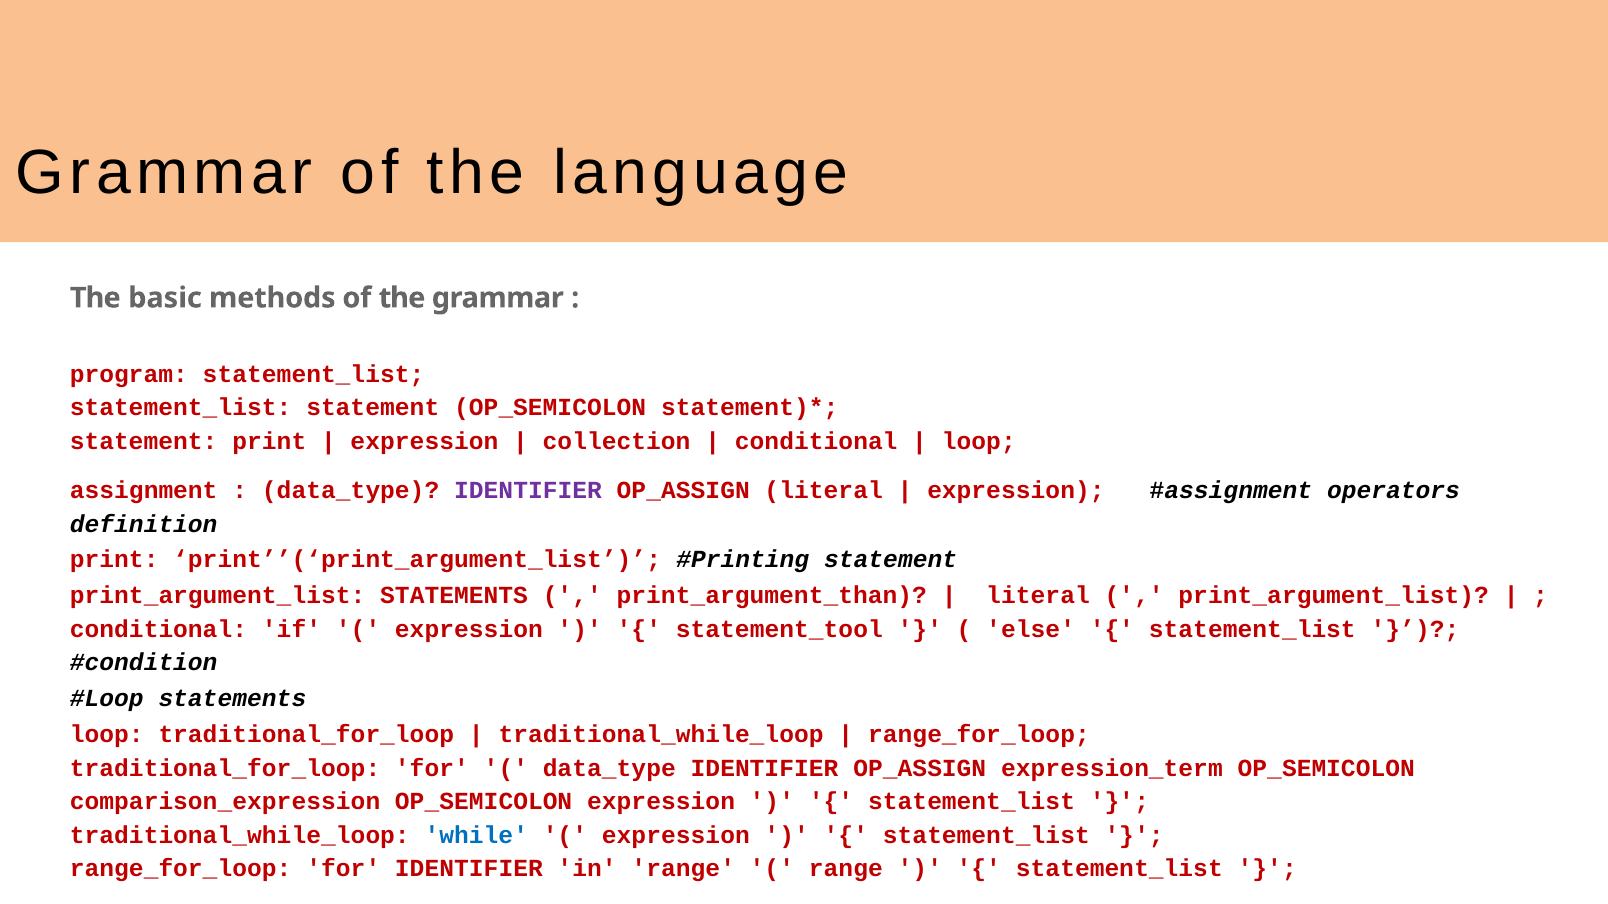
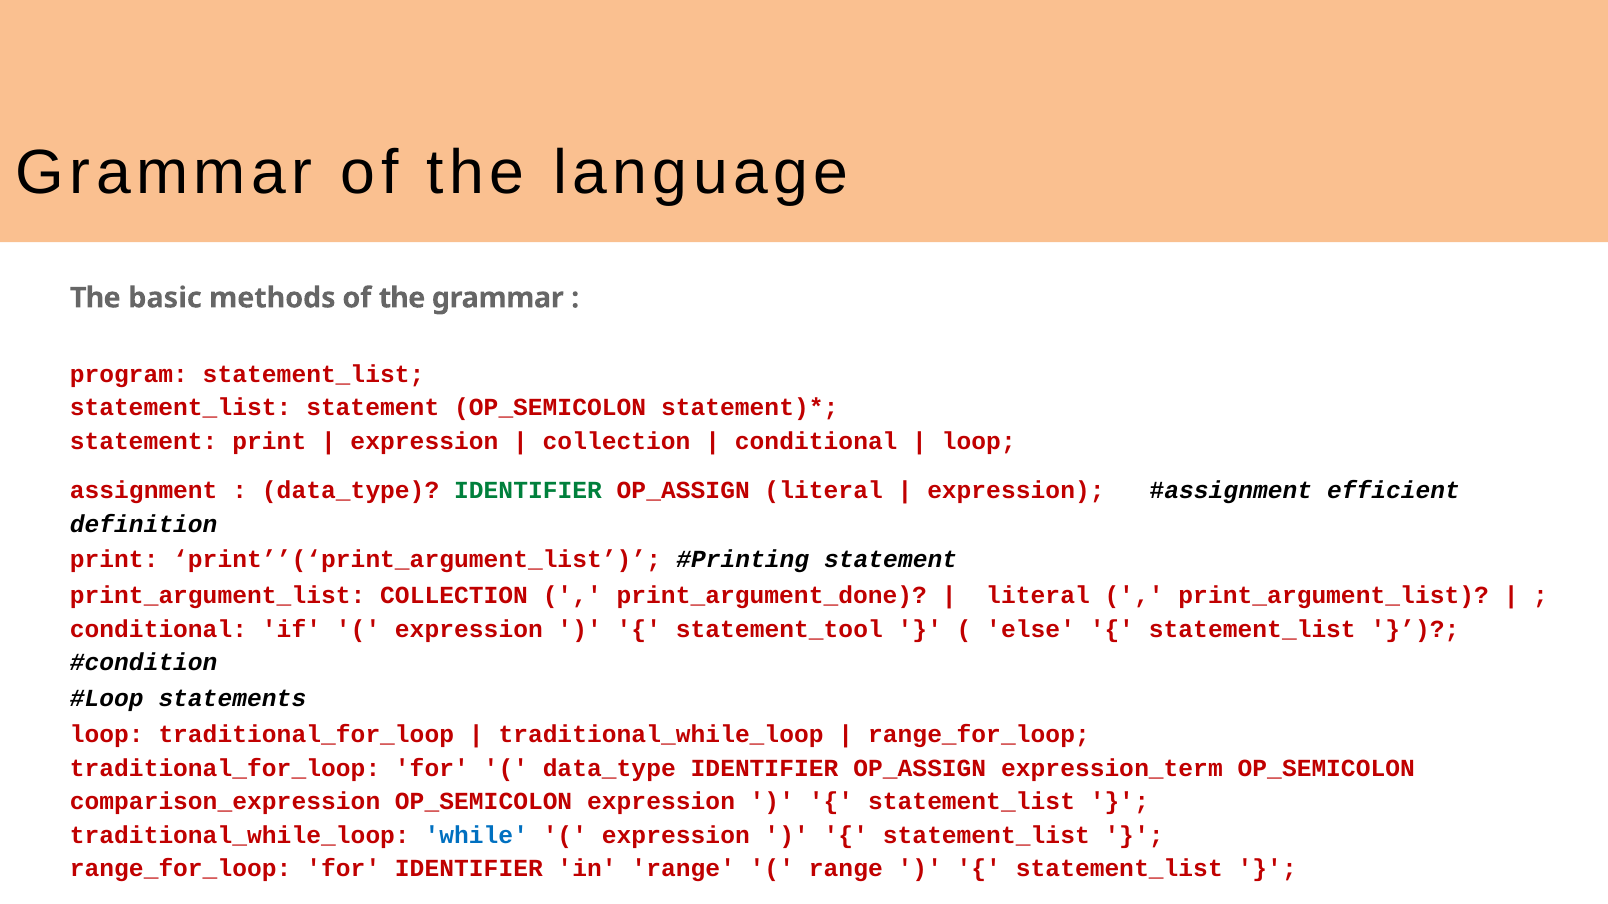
IDENTIFIER colour: purple -> green (528, 491)
operators: operators -> efficient (1393, 491)
print_argument_list STATEMENTS: STATEMENTS -> COLLECTION (454, 596)
print_argument_than: print_argument_than -> print_argument_done (772, 596)
